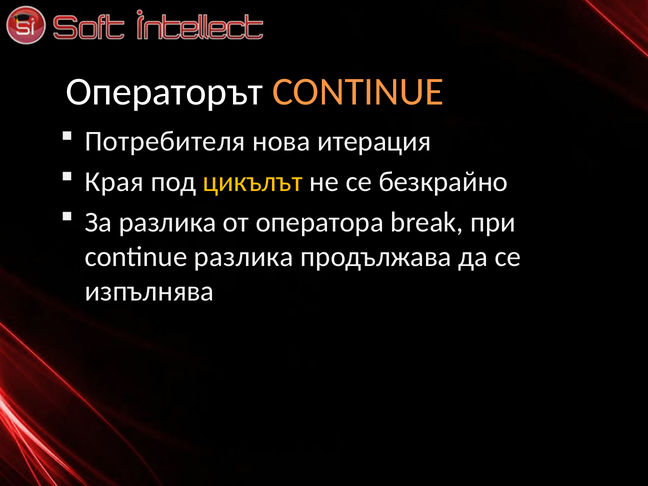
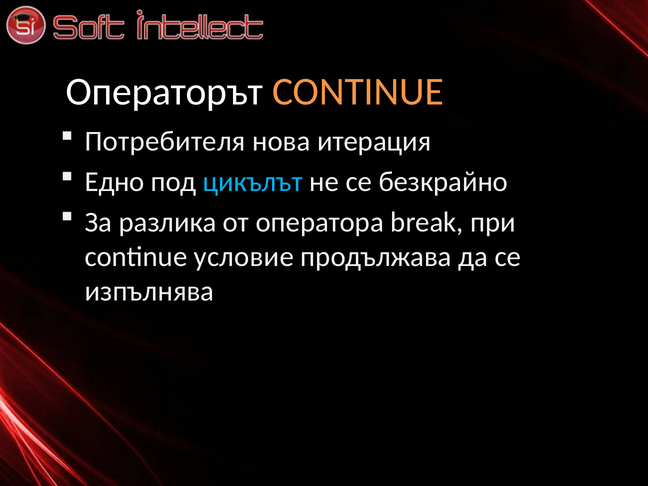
Края: Края -> Едно (115, 182)
цикълът colour: yellow -> light blue (253, 182)
continue разлика: разлика -> условие (244, 257)
